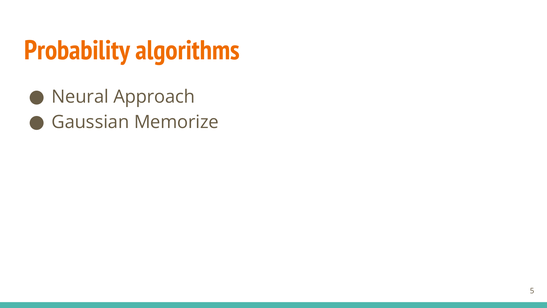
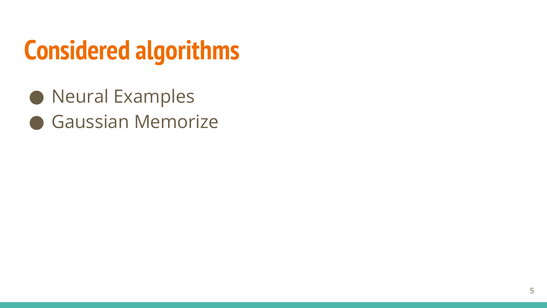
Probability: Probability -> Considered (77, 50)
Approach: Approach -> Examples (154, 97)
